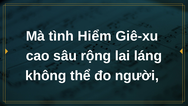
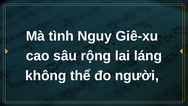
Hiểm: Hiểm -> Nguy (95, 36)
